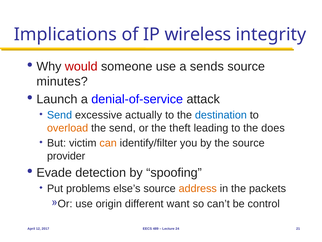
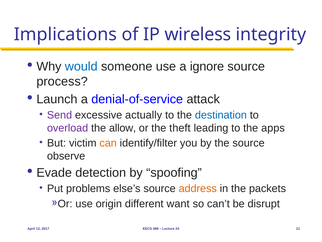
would colour: red -> blue (81, 66)
sends: sends -> ignore (207, 66)
minutes: minutes -> process (62, 81)
Send colour: blue -> purple (60, 115)
overload colour: orange -> purple (68, 128)
the send: send -> allow (123, 128)
does: does -> apps (273, 128)
provider: provider -> observe (66, 156)
control: control -> disrupt (264, 203)
